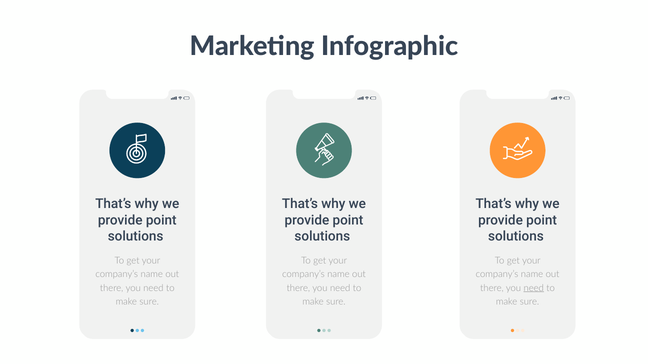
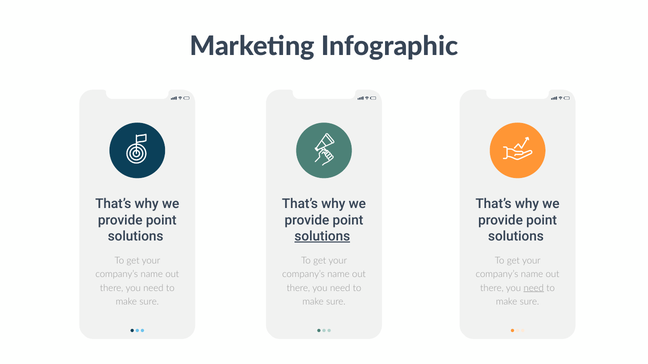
solutions underline: none -> present (322, 237)
